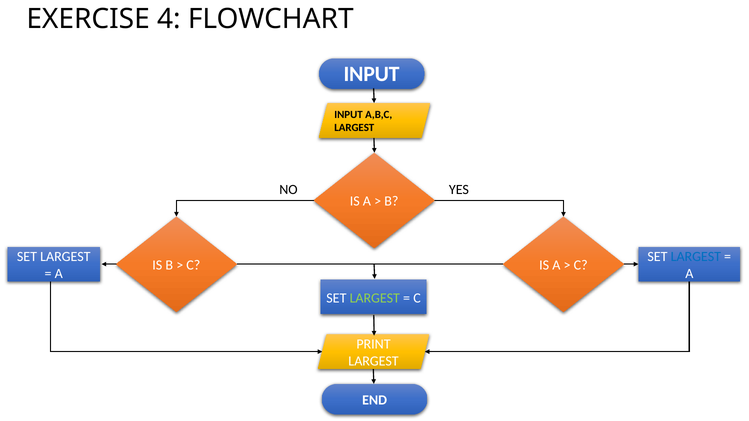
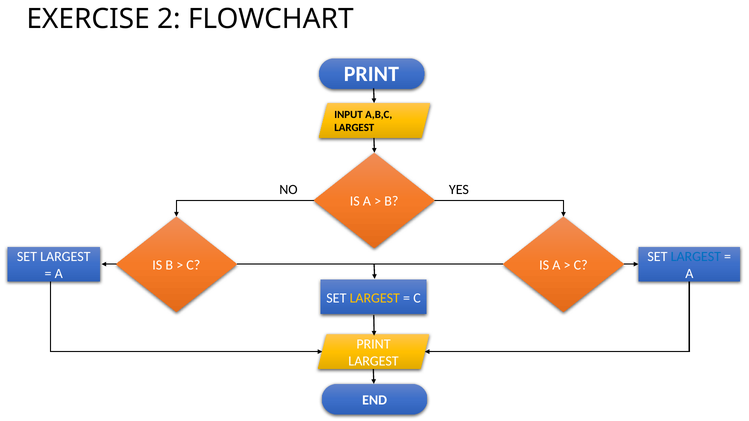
4: 4 -> 2 (169, 19)
INPUT: INPUT -> PRINT (371, 74)
LARGEST colour: light green -> yellow (375, 298)
